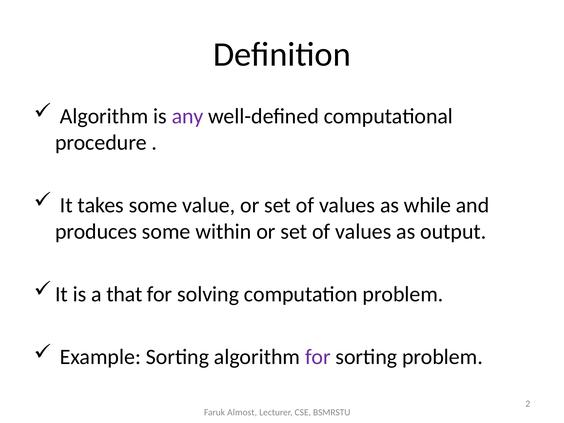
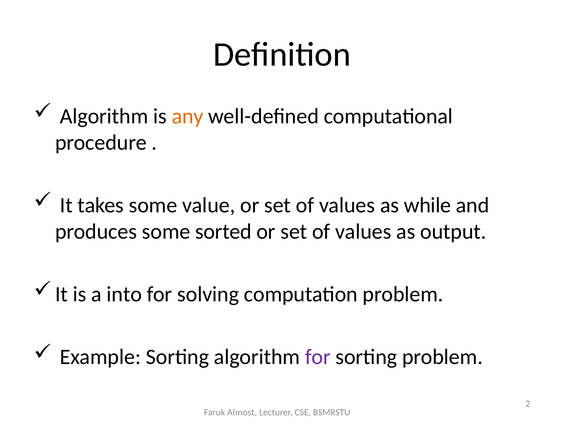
any colour: purple -> orange (188, 116)
within: within -> sorted (223, 232)
that: that -> into (124, 294)
